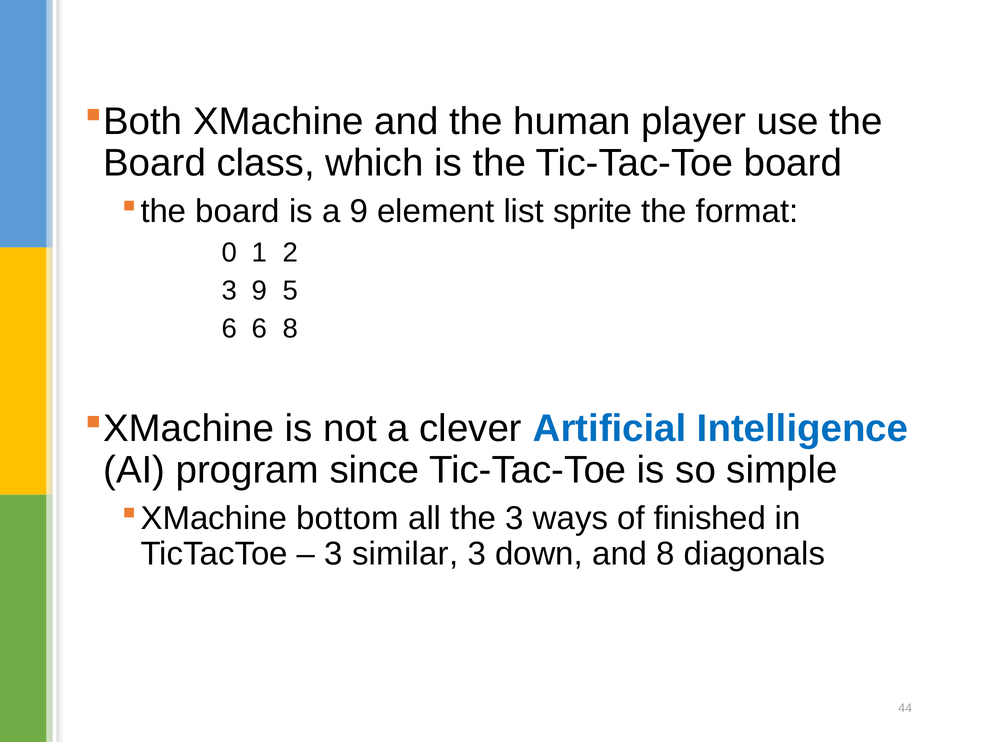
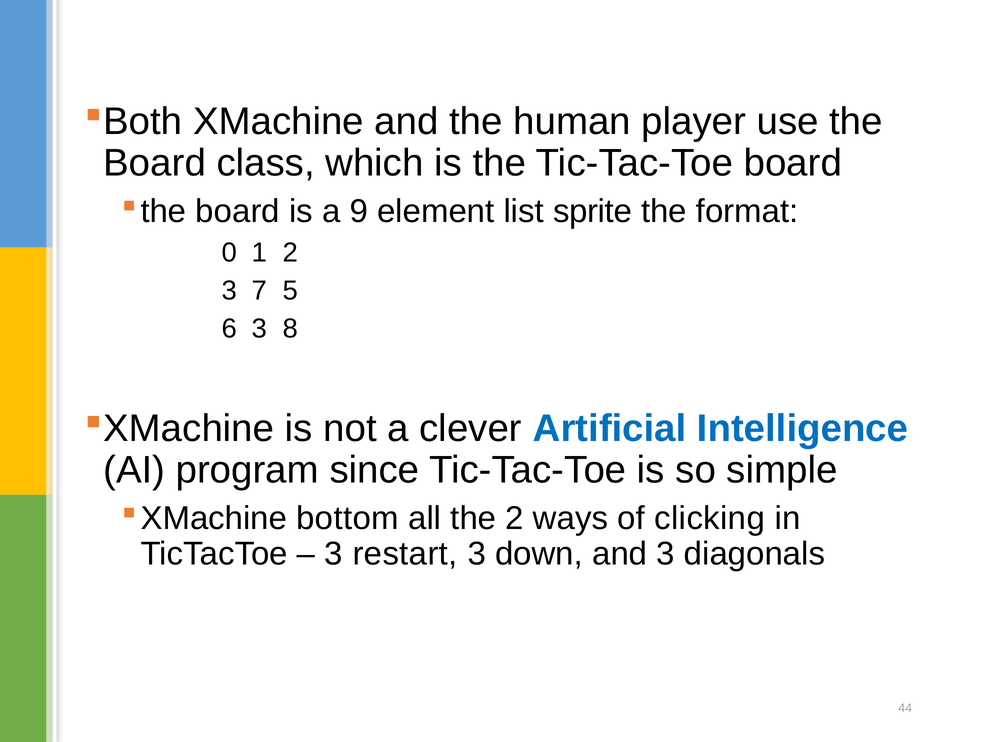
3 9: 9 -> 7 (260, 291)
6 6: 6 -> 3 (260, 329)
the 3: 3 -> 2 (515, 519)
finished: finished -> clicking (710, 519)
similar: similar -> restart (405, 554)
and 8: 8 -> 3 (666, 554)
